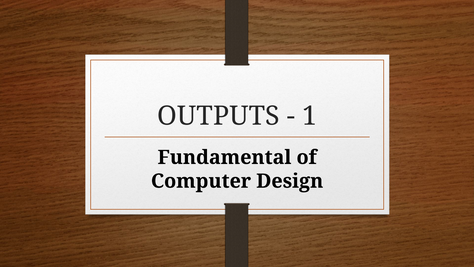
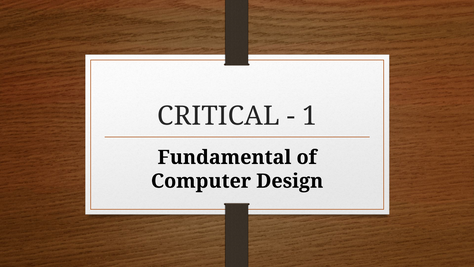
OUTPUTS: OUTPUTS -> CRITICAL (219, 116)
